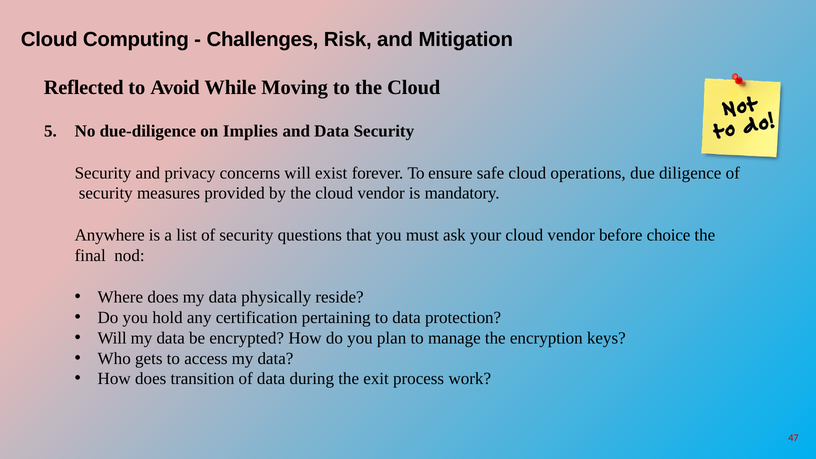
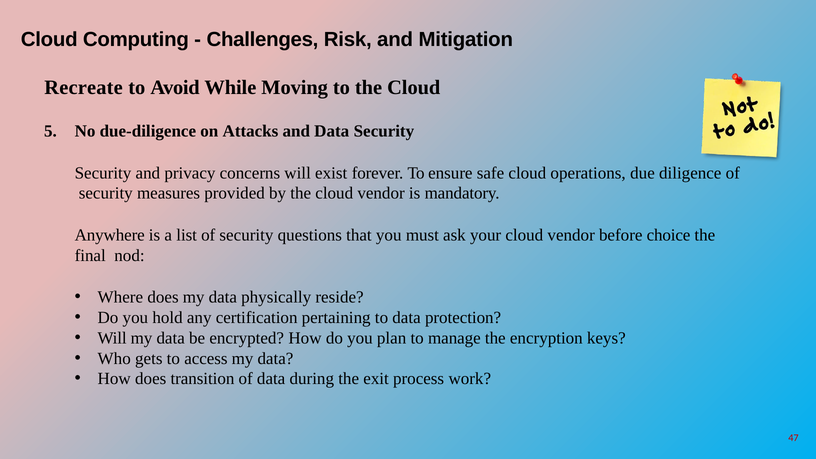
Reflected: Reflected -> Recreate (84, 88)
Implies: Implies -> Attacks (250, 131)
